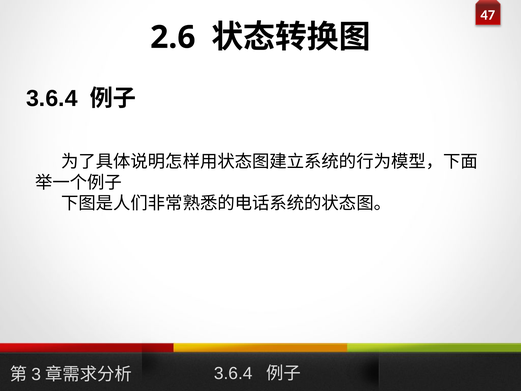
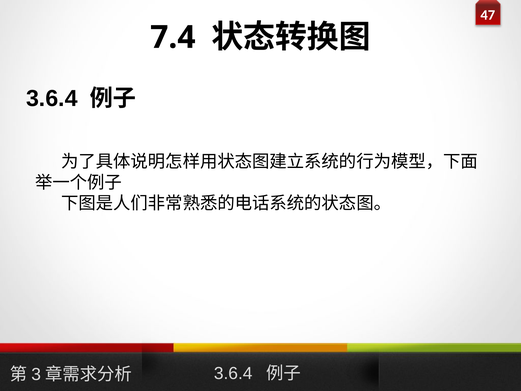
2.6: 2.6 -> 7.4 (173, 37)
